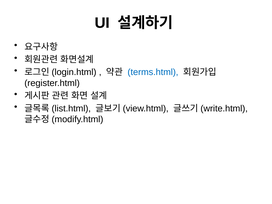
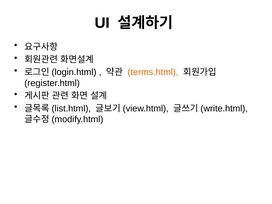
terms.html colour: blue -> orange (153, 72)
